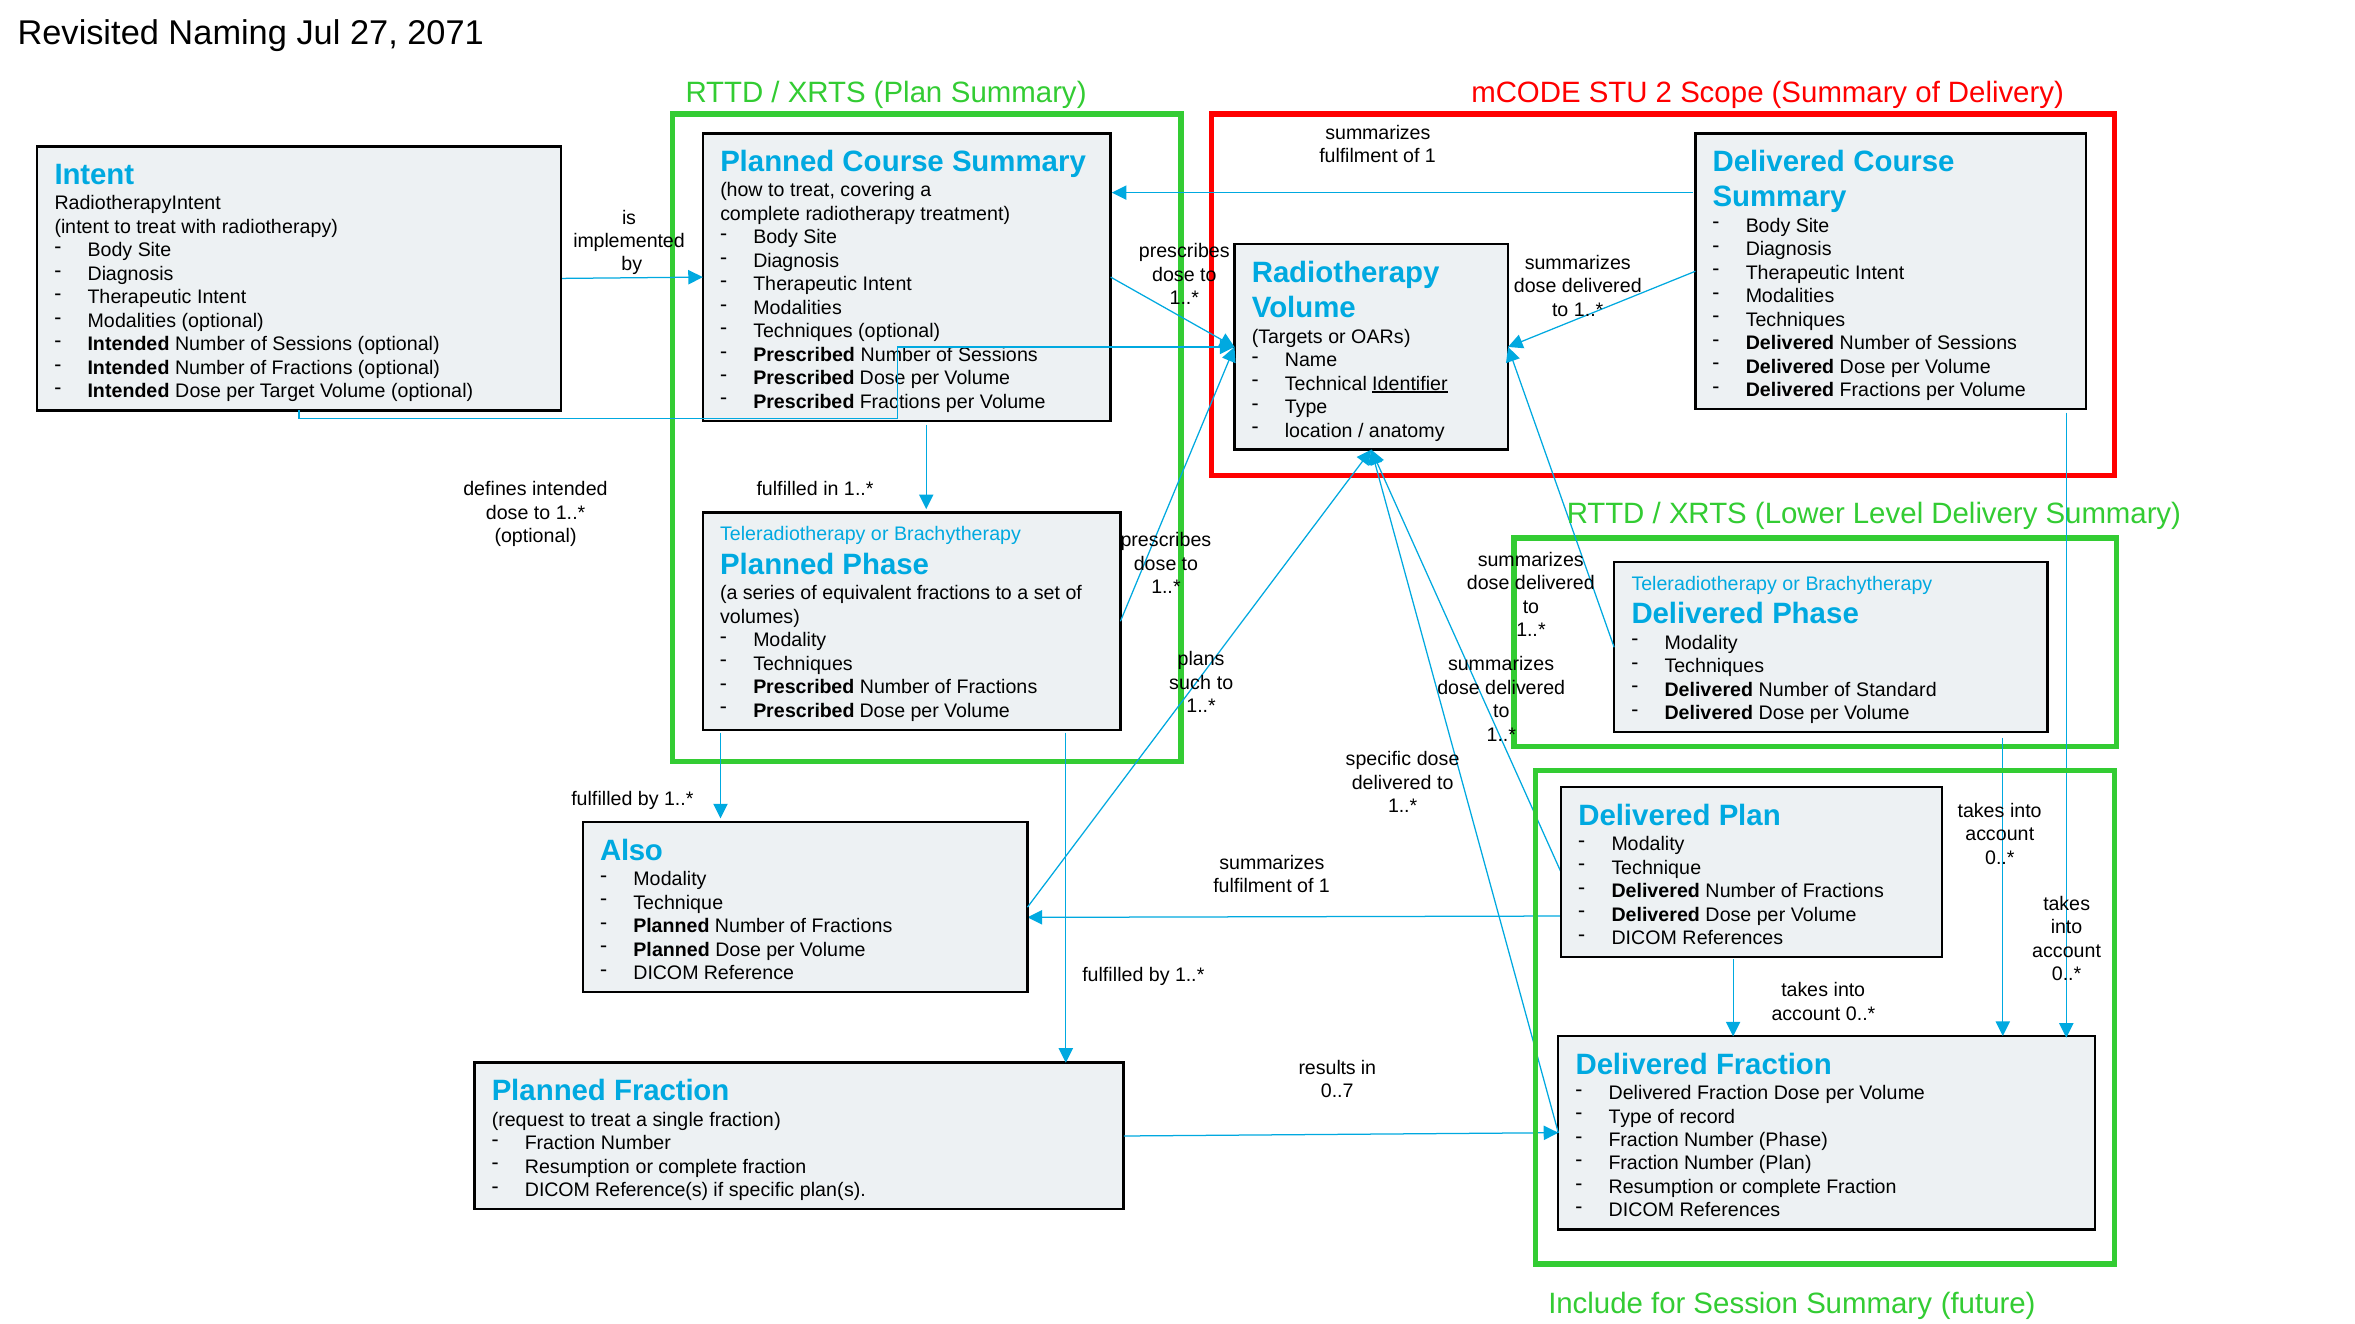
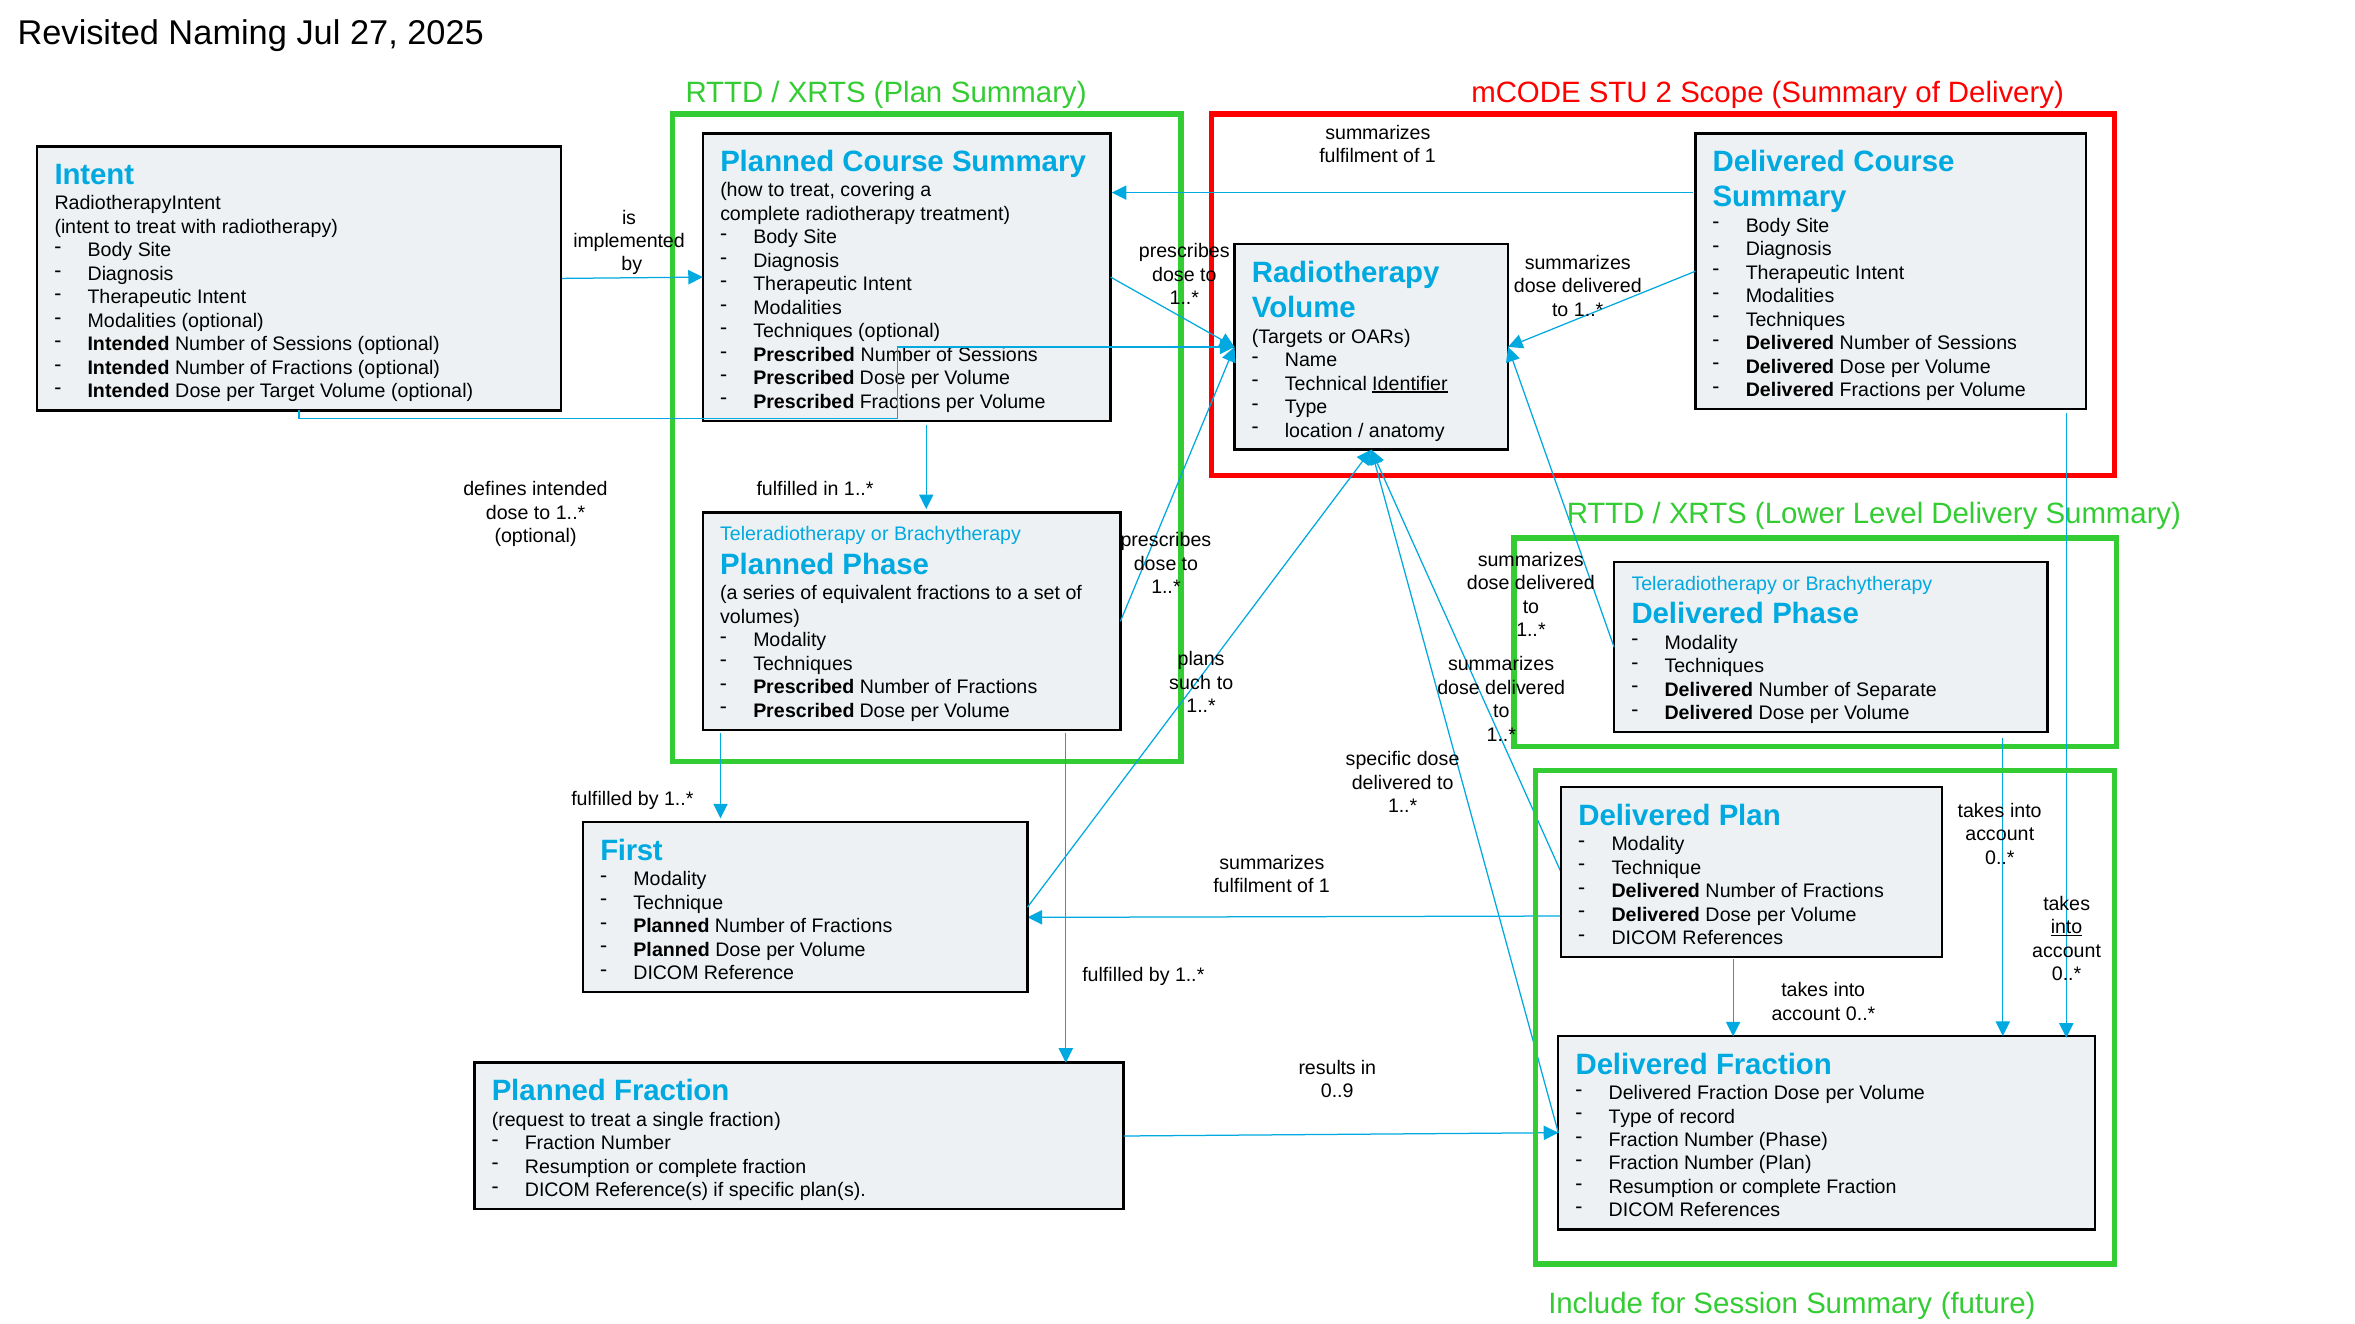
2071: 2071 -> 2025 (446, 33)
Standard: Standard -> Separate (1896, 690)
Also: Also -> First (632, 851)
into underline: none -> present (2067, 928)
0..7: 0..7 -> 0..9 (1337, 1092)
